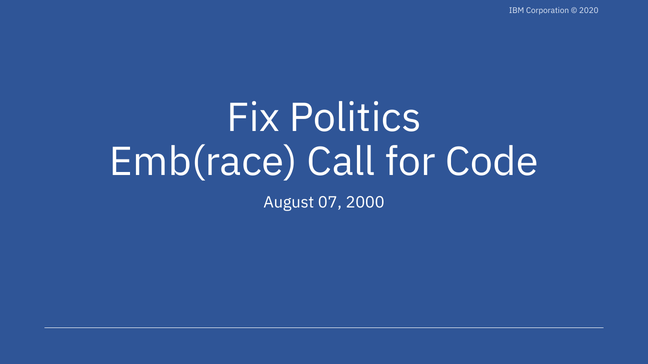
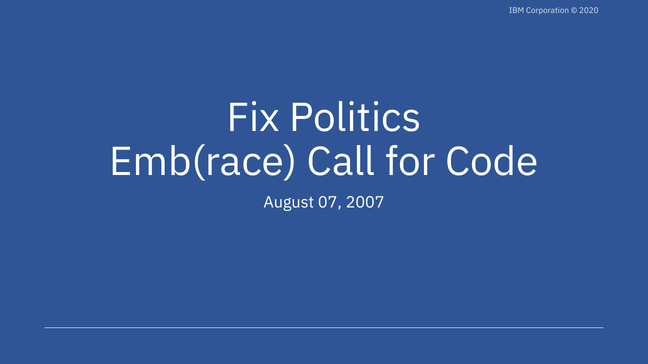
2000: 2000 -> 2007 (365, 203)
